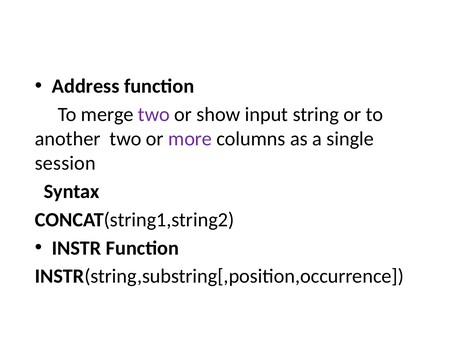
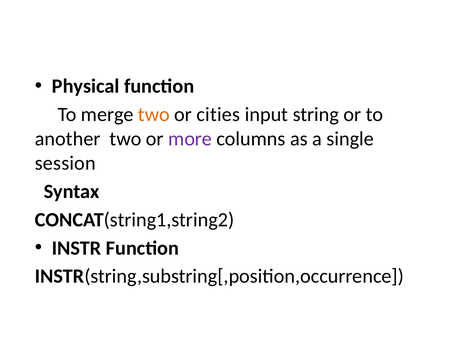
Address: Address -> Physical (86, 86)
two colour: purple -> orange (154, 115)
show: show -> cities (218, 115)
